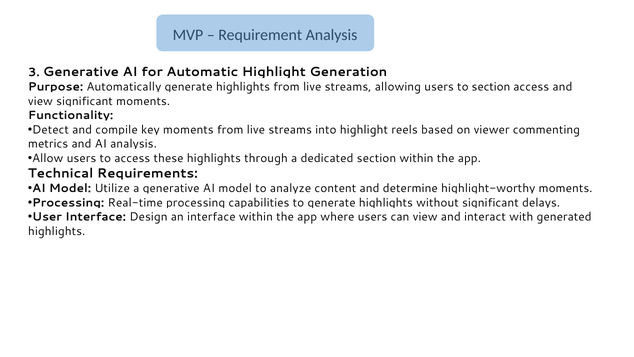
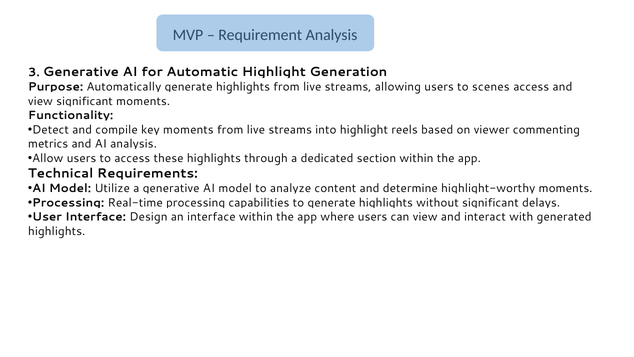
to section: section -> scenes (491, 87)
